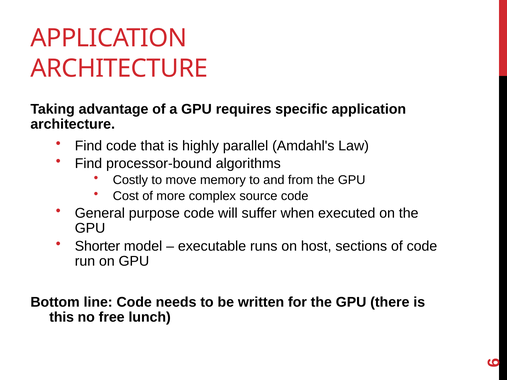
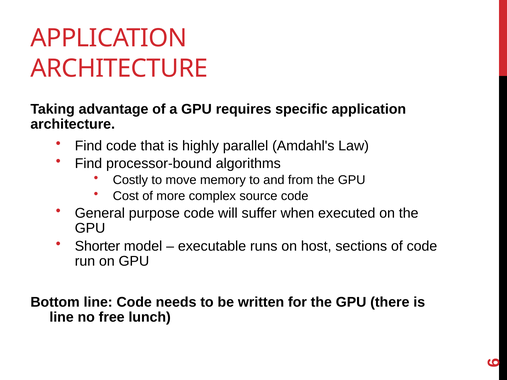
this: this -> line (62, 318)
